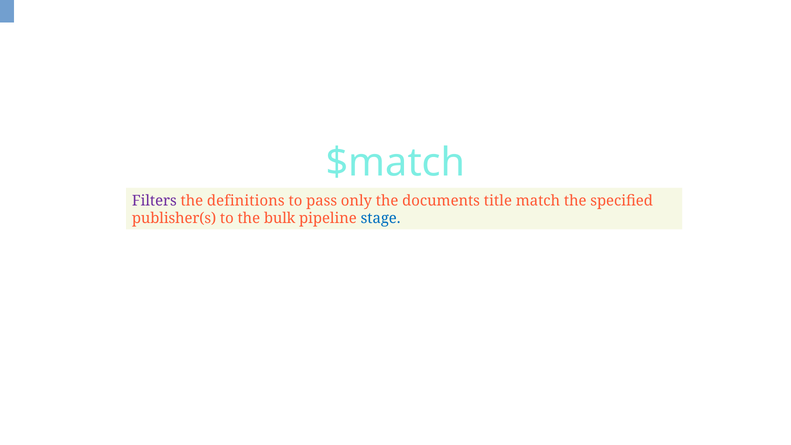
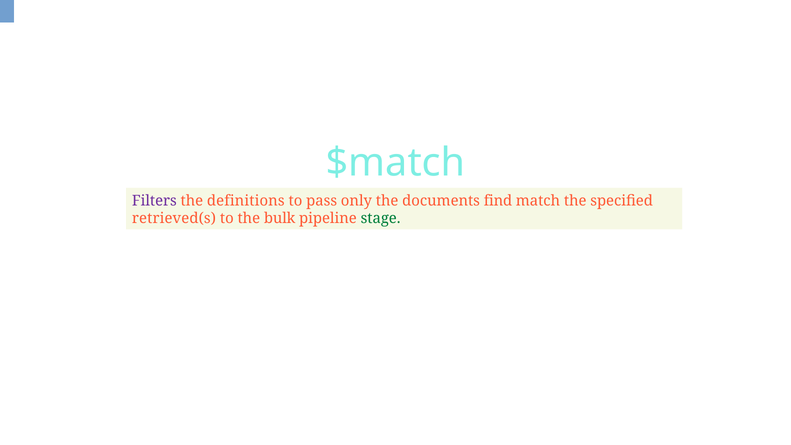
title: title -> find (498, 201)
publisher(s: publisher(s -> retrieved(s (174, 218)
stage colour: blue -> green (381, 218)
